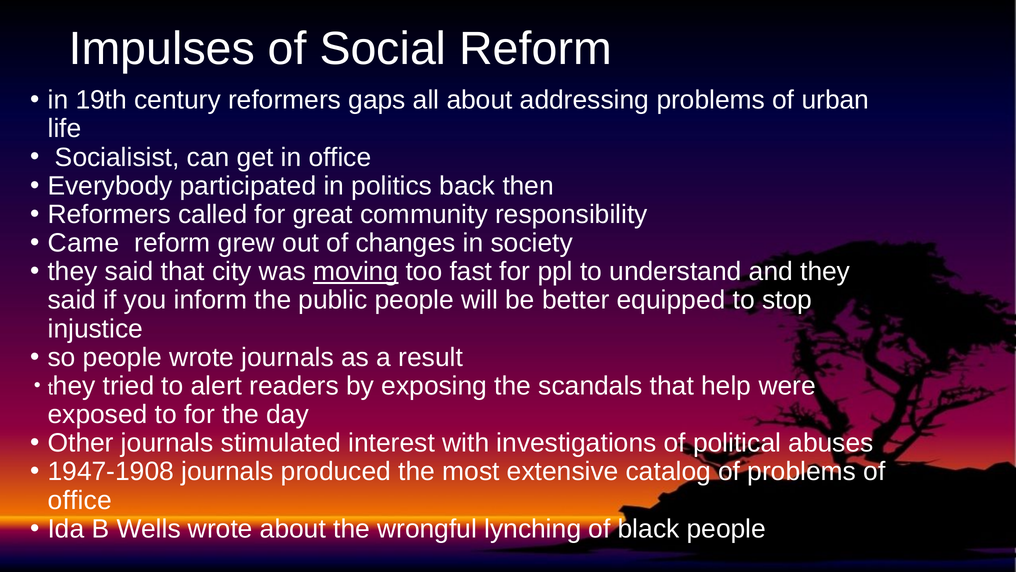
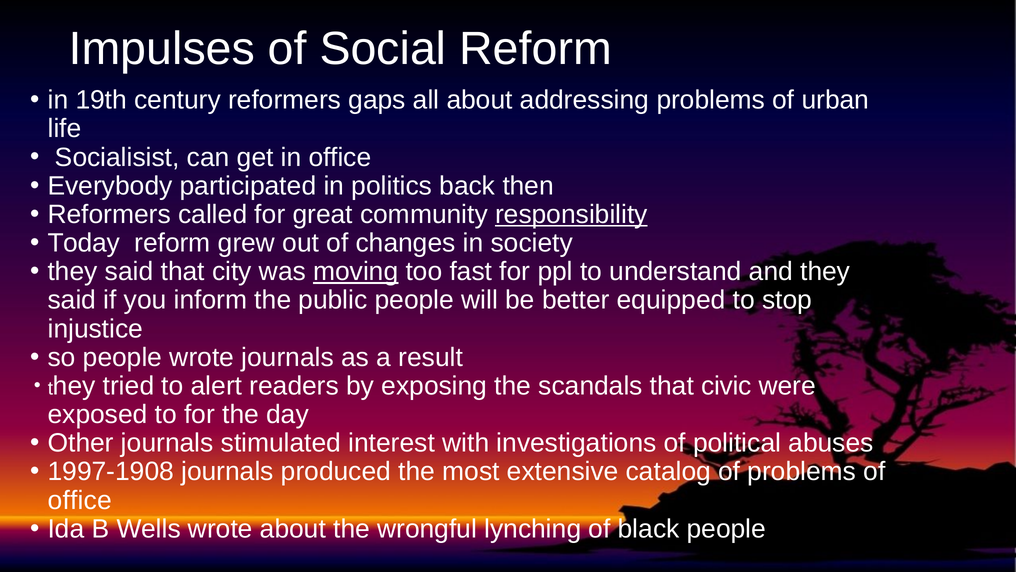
responsibility underline: none -> present (571, 214)
Came: Came -> Today (84, 243)
help: help -> civic (726, 386)
1947-1908: 1947-1908 -> 1997-1908 (111, 471)
